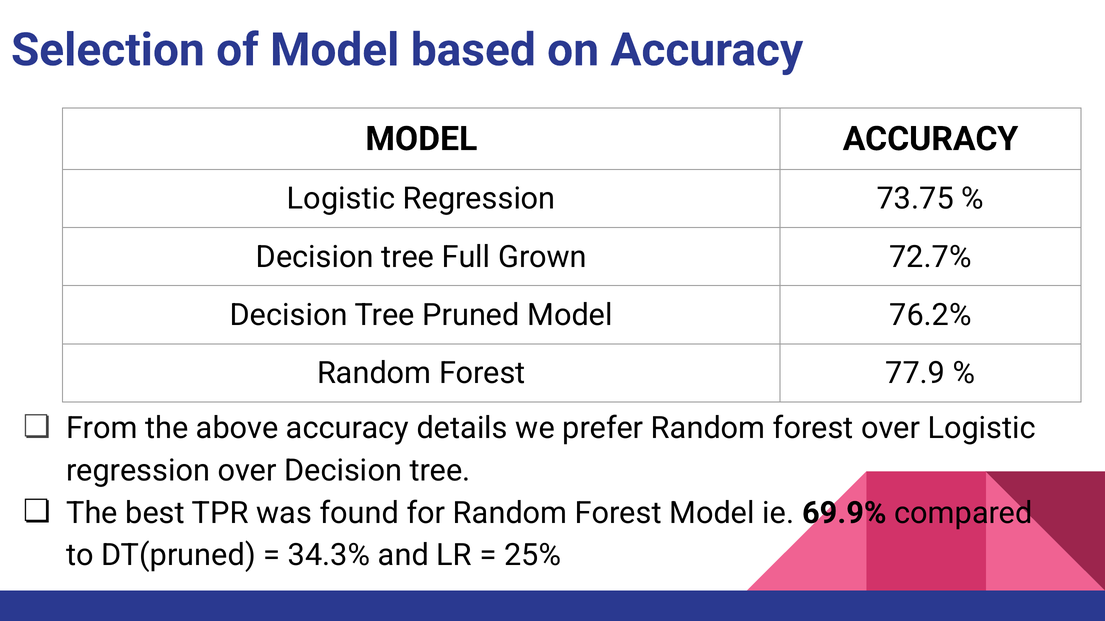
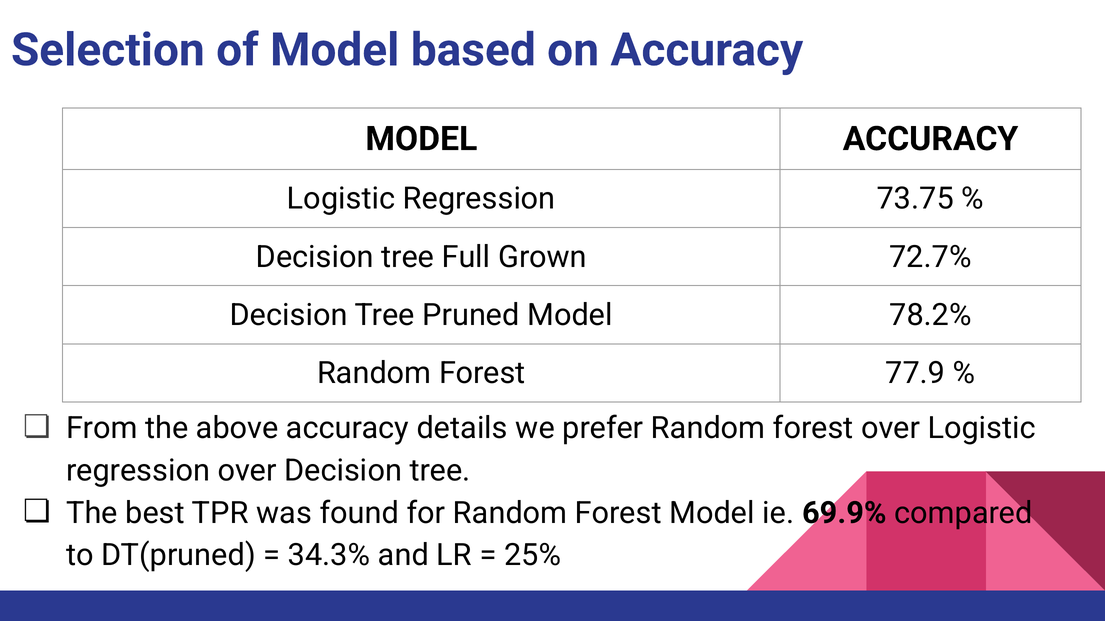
76.2%: 76.2% -> 78.2% (930, 315)
